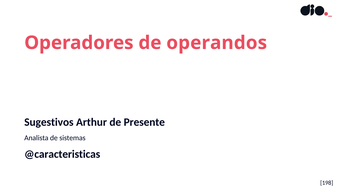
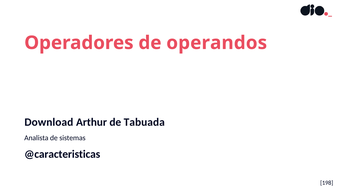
Sugestivos: Sugestivos -> Download (49, 122)
Presente: Presente -> Tabuada (144, 122)
